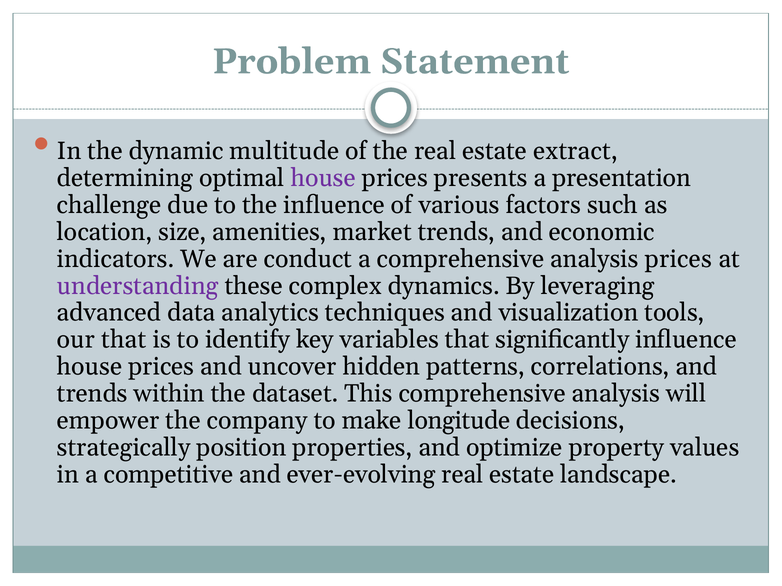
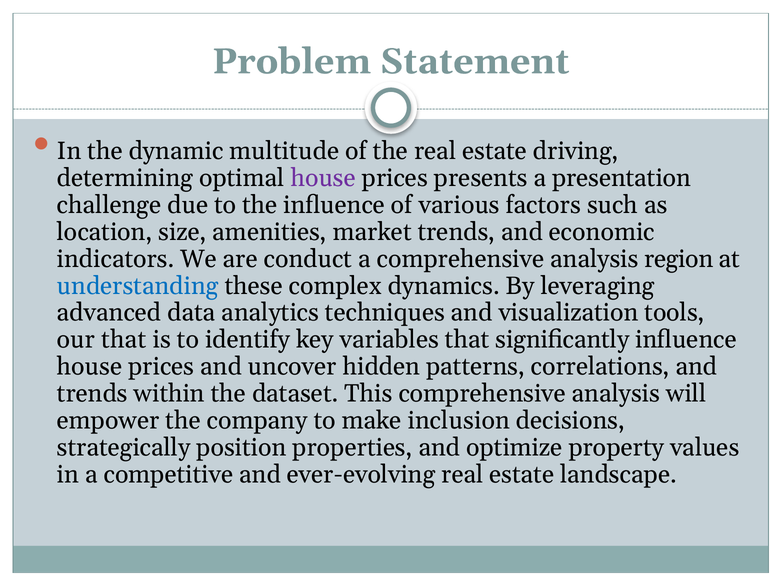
extract: extract -> driving (576, 151)
analysis prices: prices -> region (679, 259)
understanding colour: purple -> blue (138, 286)
longitude: longitude -> inclusion (459, 421)
